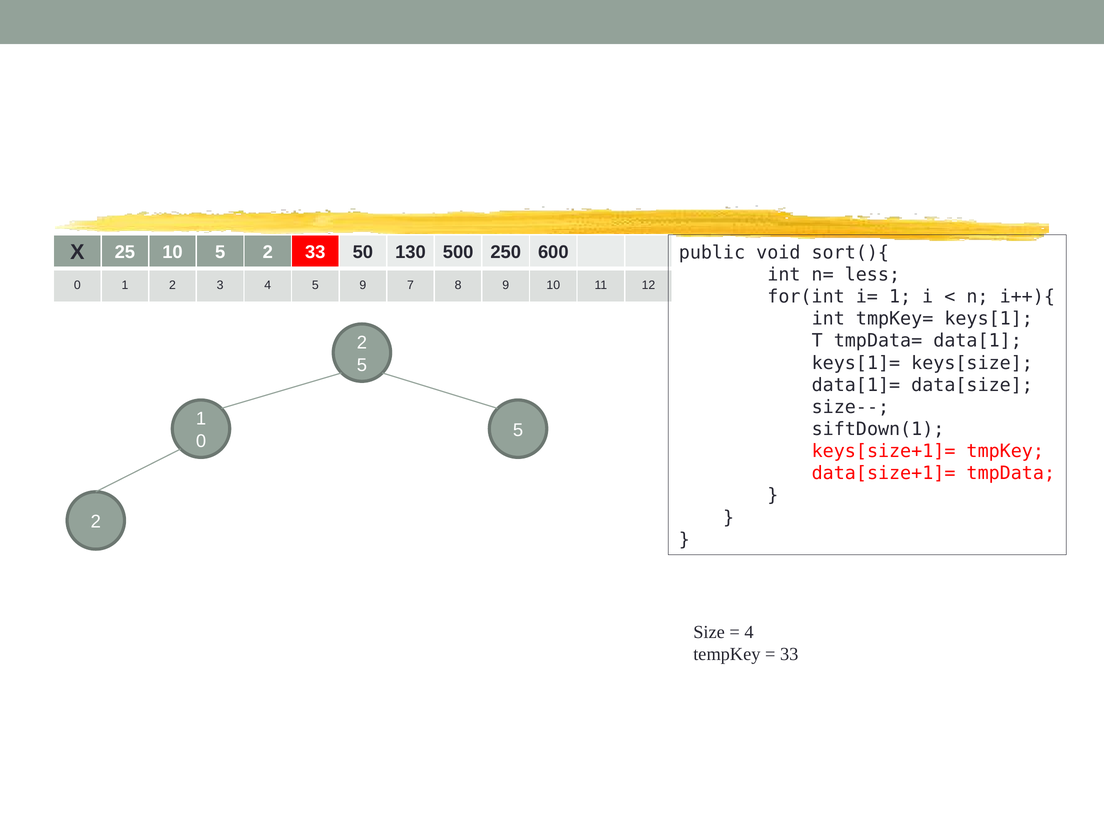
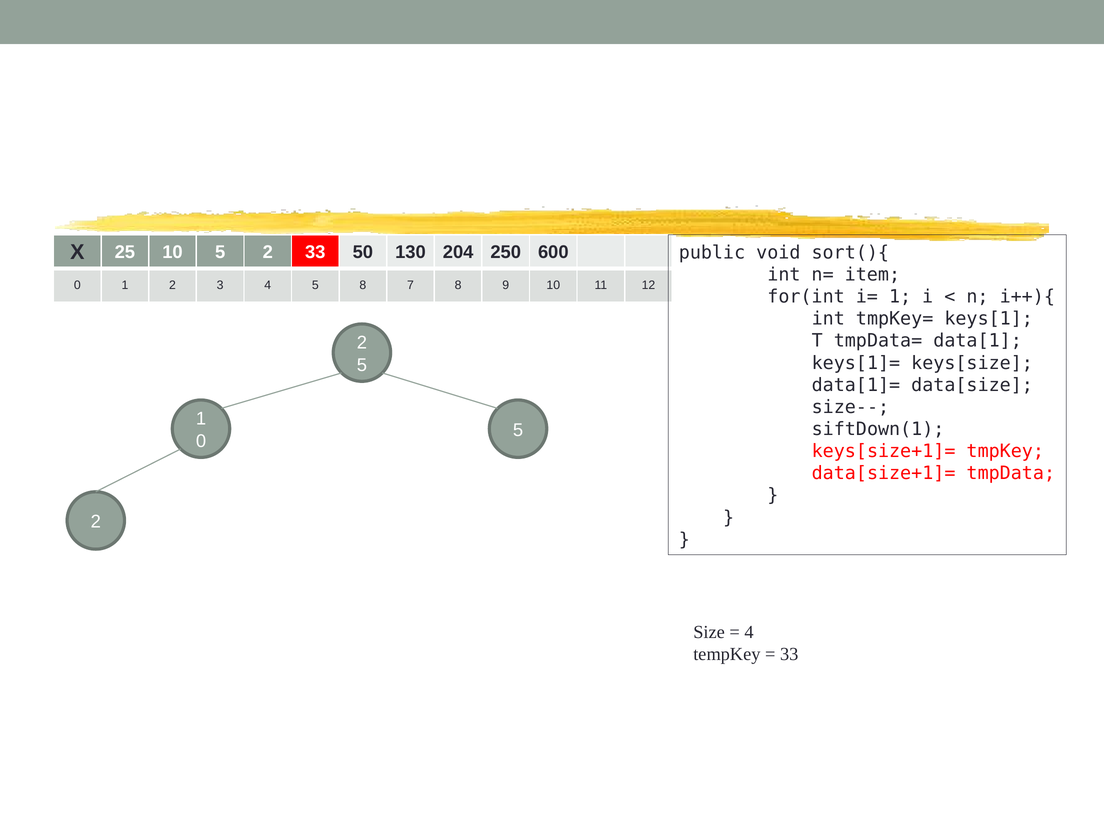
500: 500 -> 204 (458, 252)
less: less -> item (872, 275)
5 9: 9 -> 8 (363, 285)
